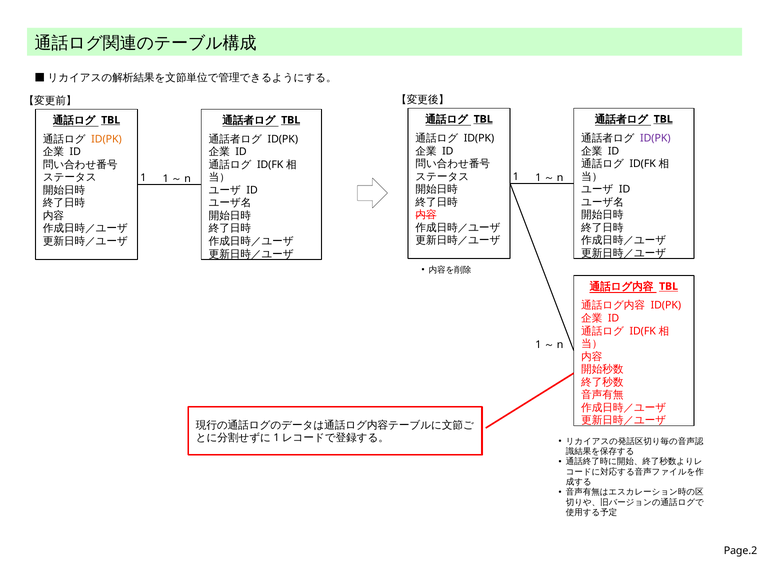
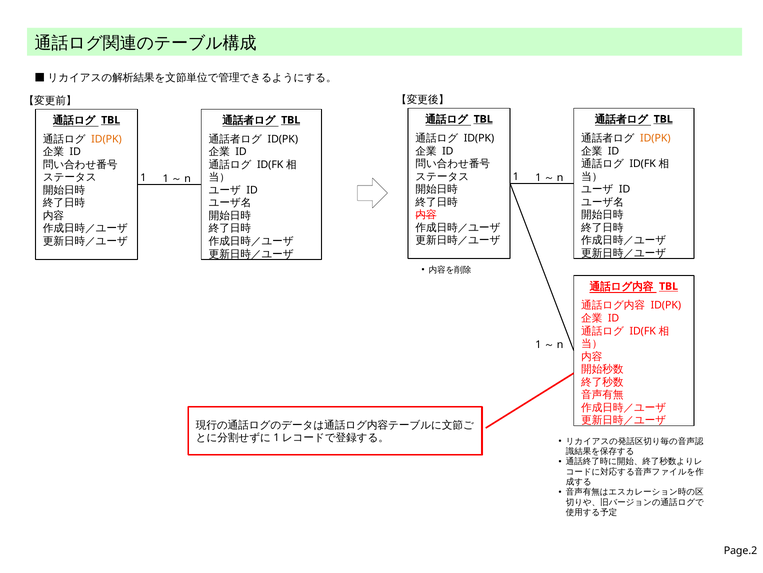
ID(PK colour: purple -> orange (655, 138)
